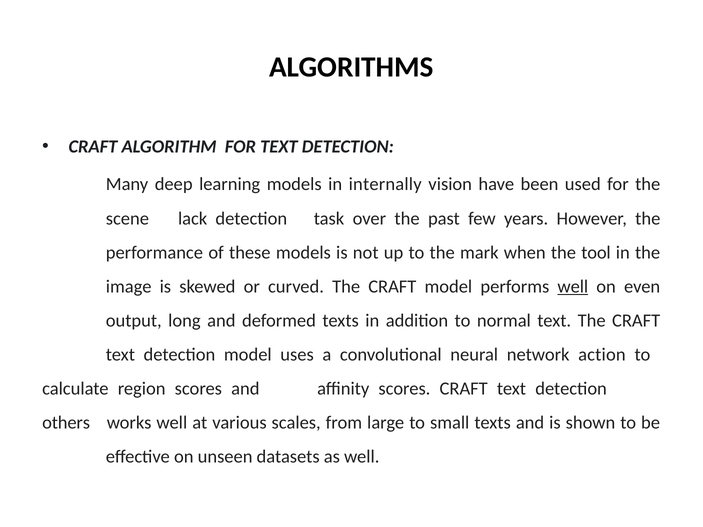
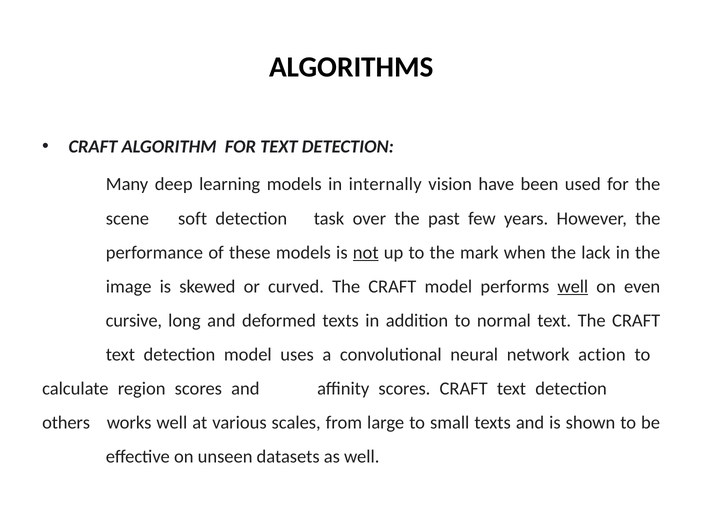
lack: lack -> soft (193, 219)
not underline: none -> present (366, 253)
tool: tool -> lack (596, 253)
output: output -> cursive (134, 321)
